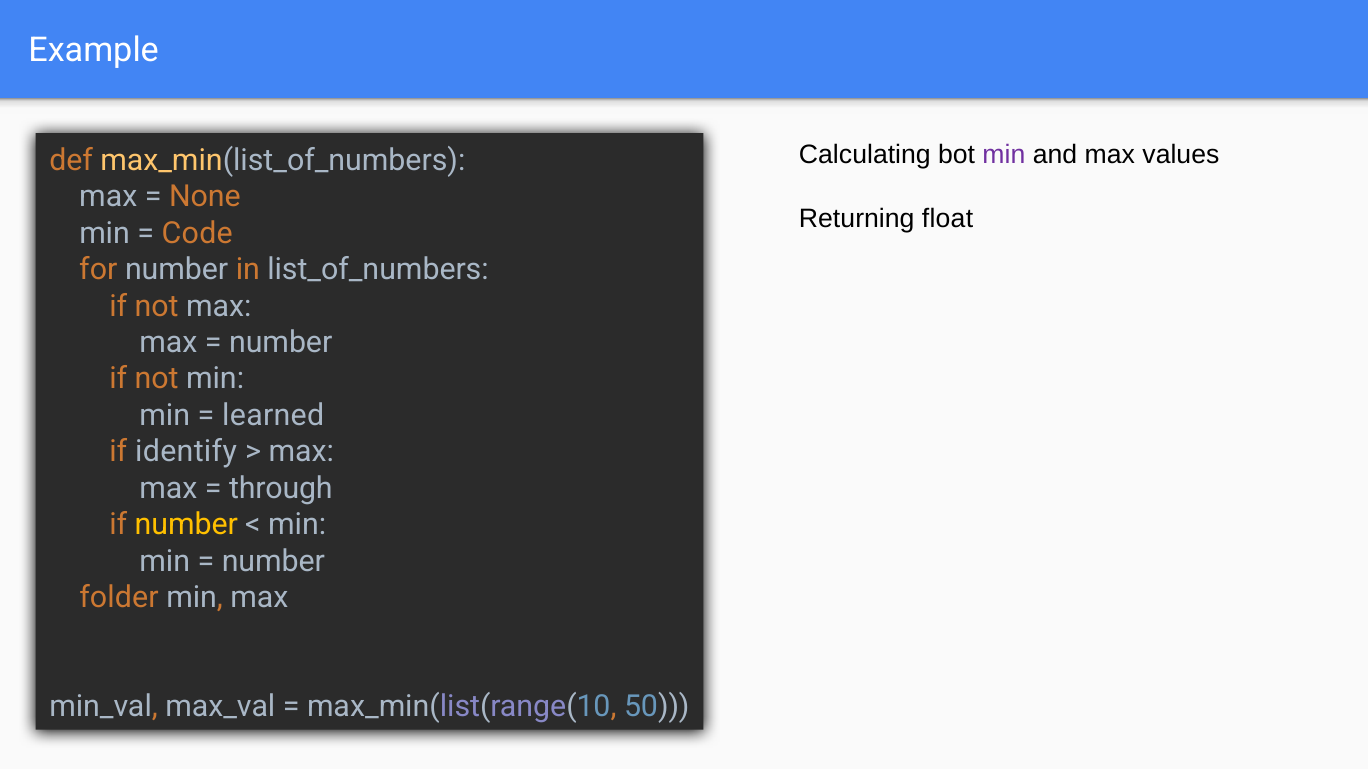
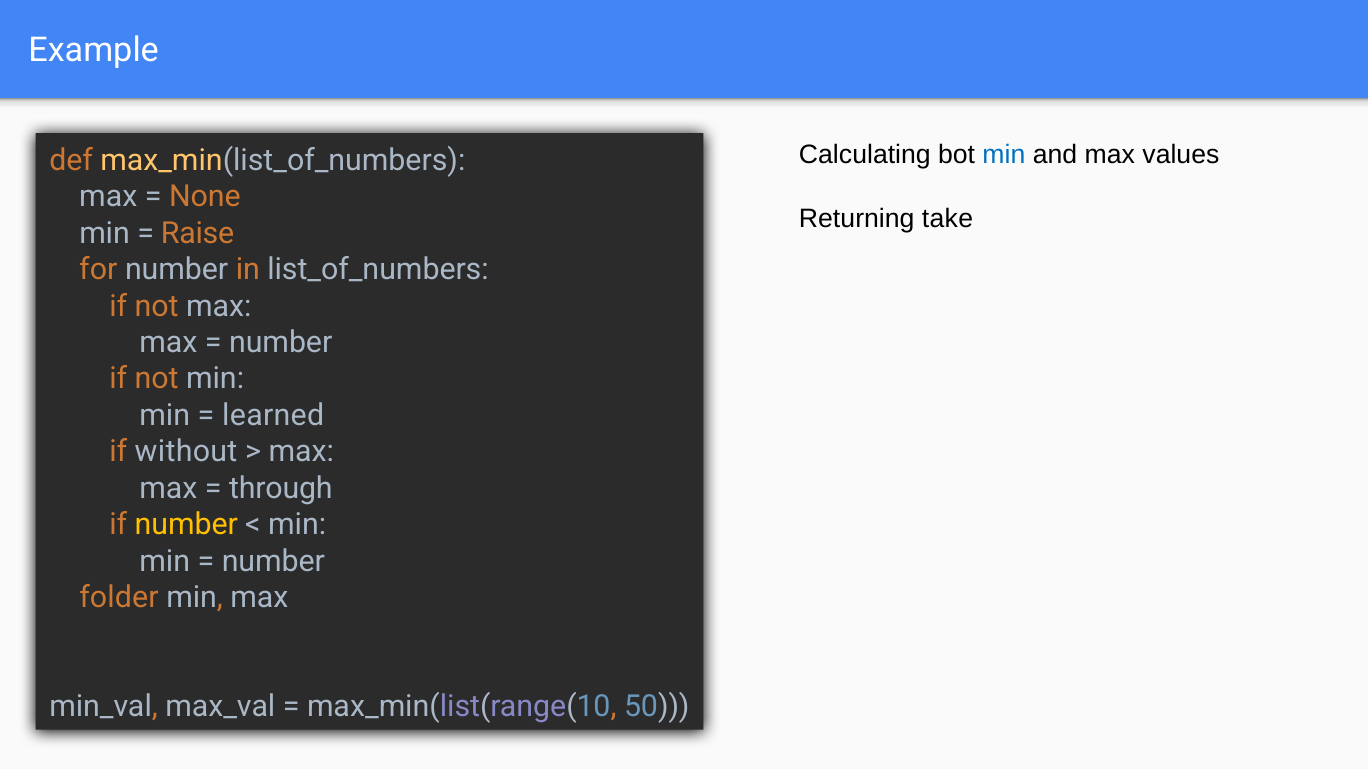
min colour: purple -> blue (1004, 155)
float: float -> take (948, 219)
Code: Code -> Raise (198, 233)
identify: identify -> without (186, 452)
